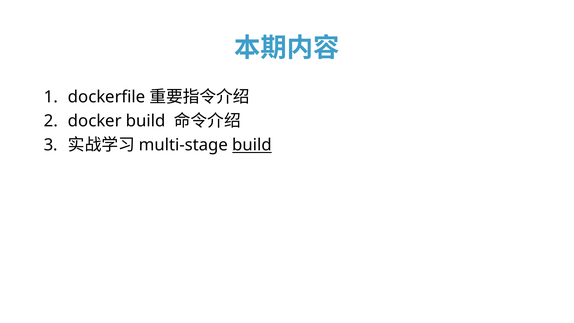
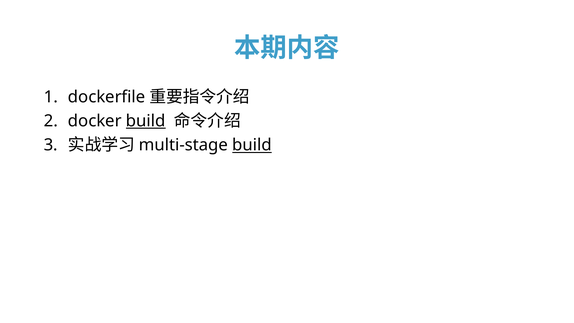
build underline: none -> present (146, 121)
